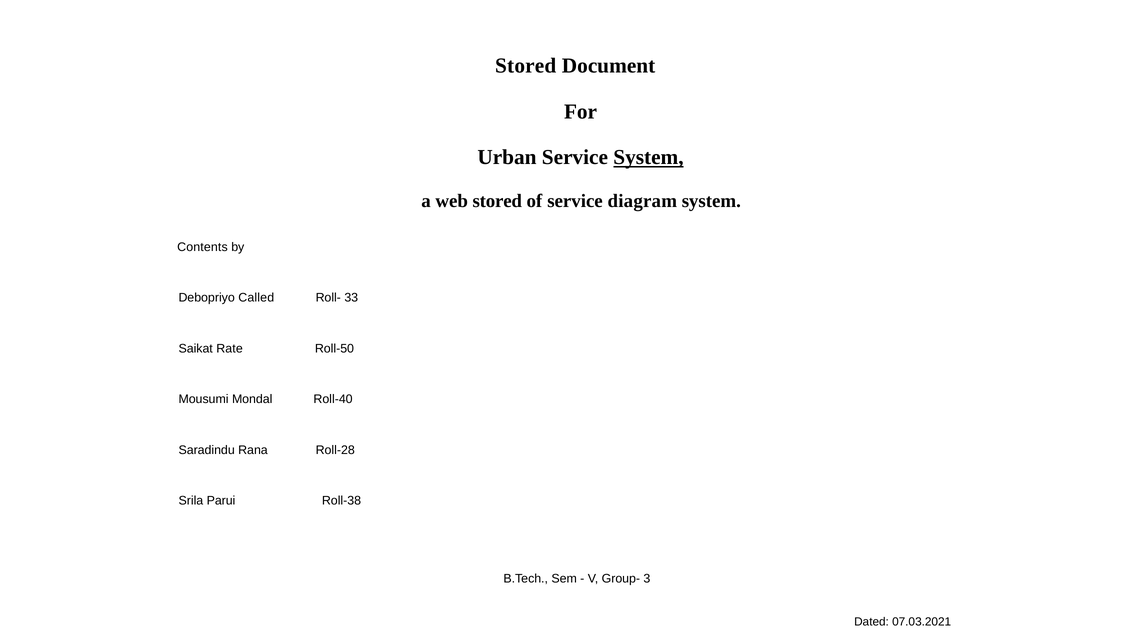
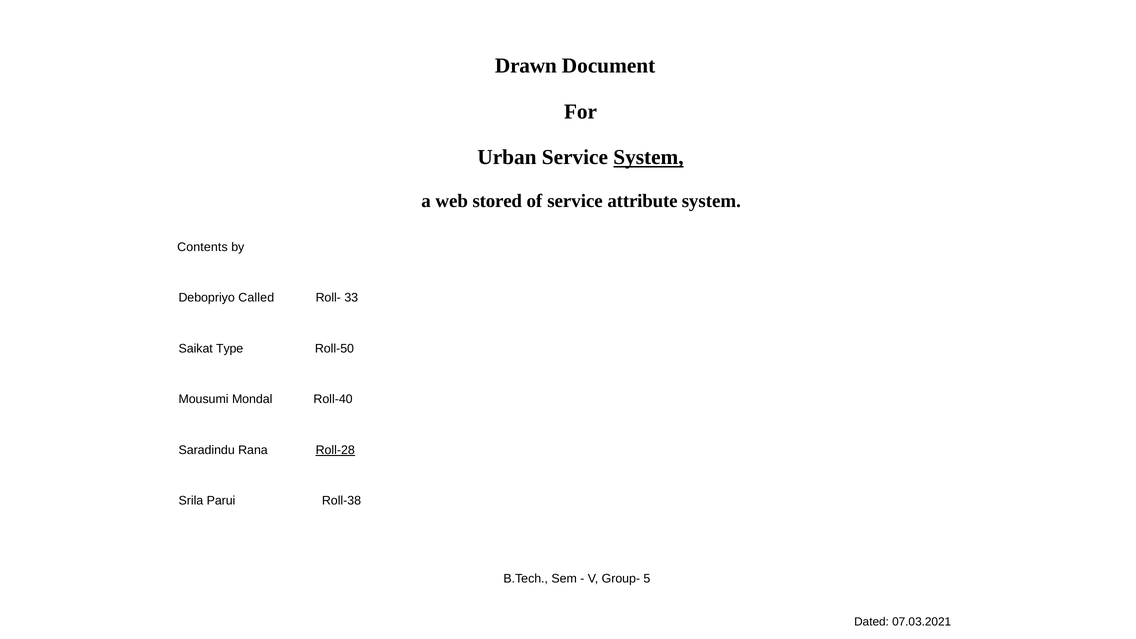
Stored: Stored -> Drawn (526, 66)
diagram: diagram -> attribute (642, 201)
Rate: Rate -> Type (230, 349)
Roll-28 underline: none -> present (335, 450)
3: 3 -> 5 (647, 579)
